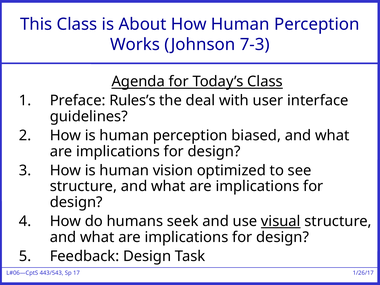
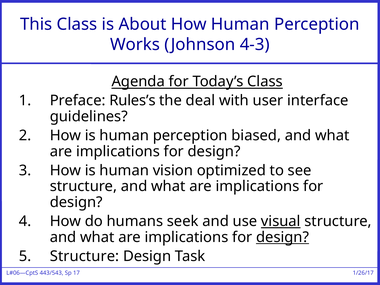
7-3: 7-3 -> 4-3 (255, 45)
design underline: none -> present (283, 237)
Feedback: Feedback -> Structure (84, 256)
